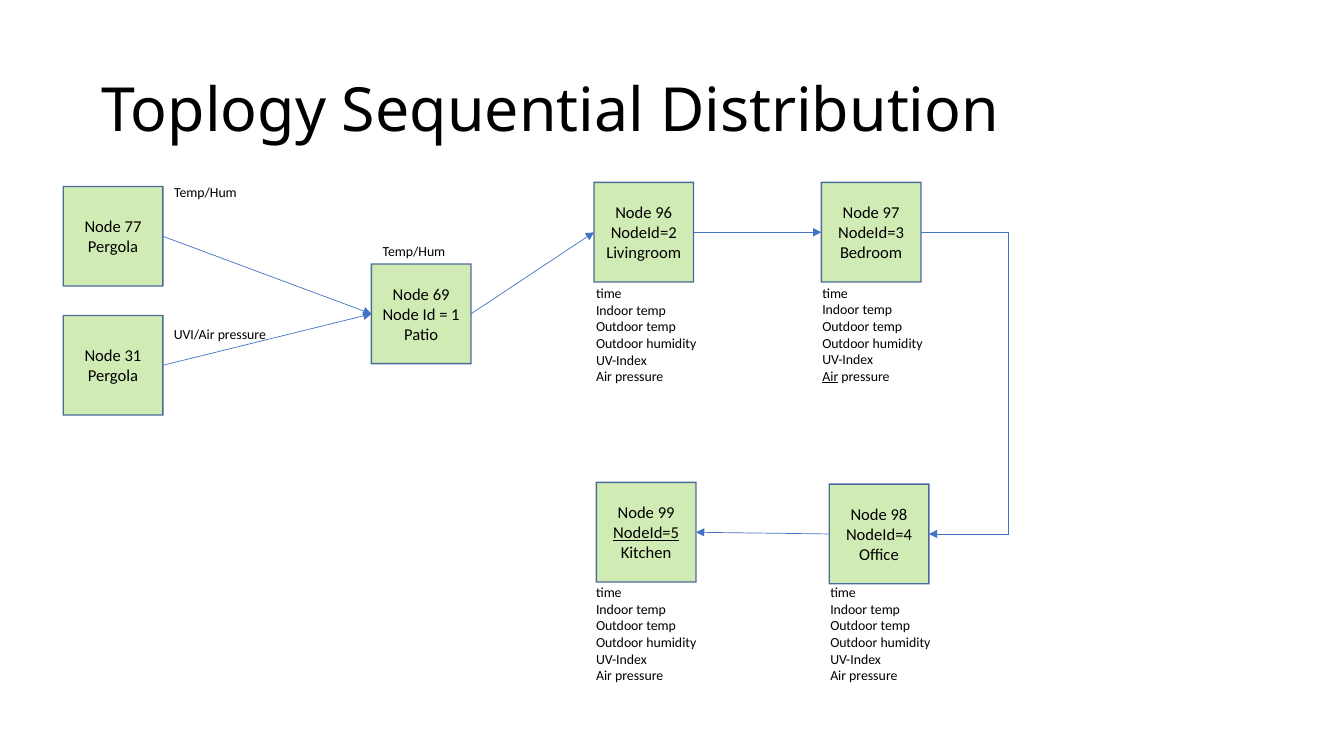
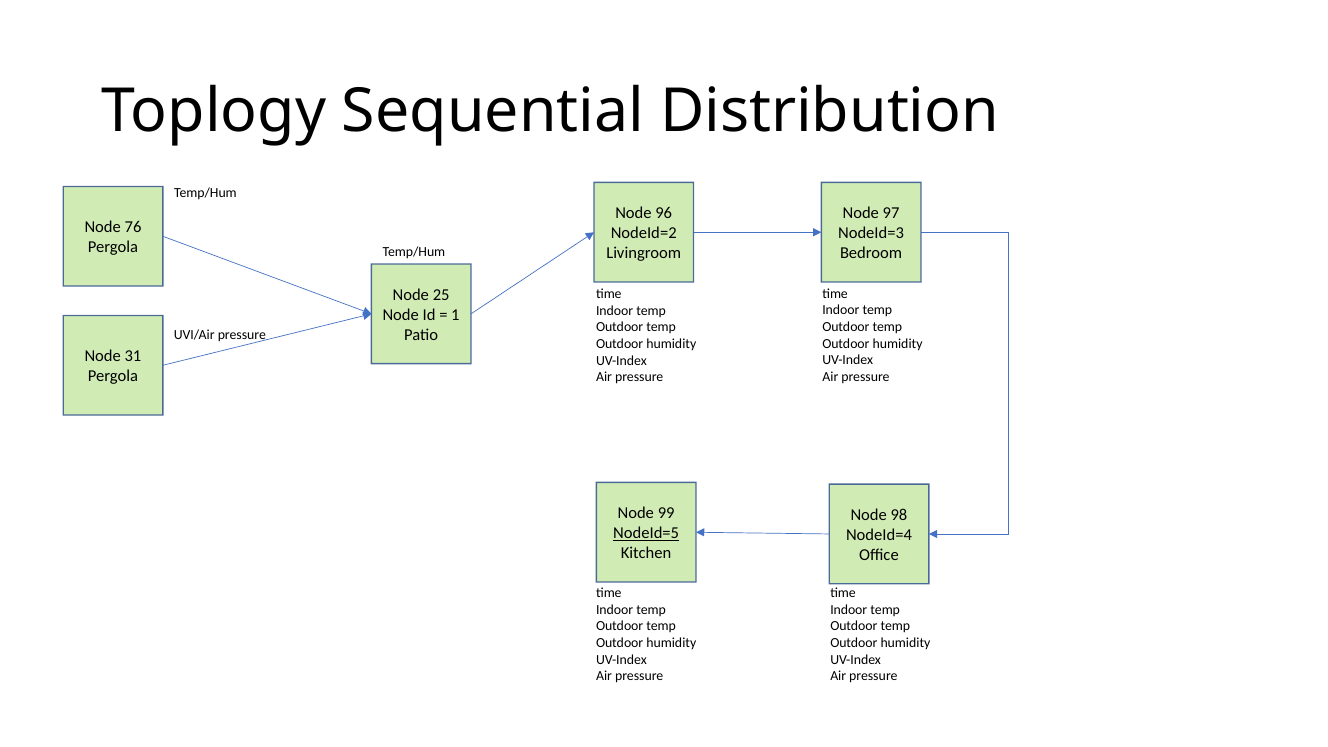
77: 77 -> 76 (133, 227)
69: 69 -> 25 (441, 295)
Air underline: present -> none (830, 377)
